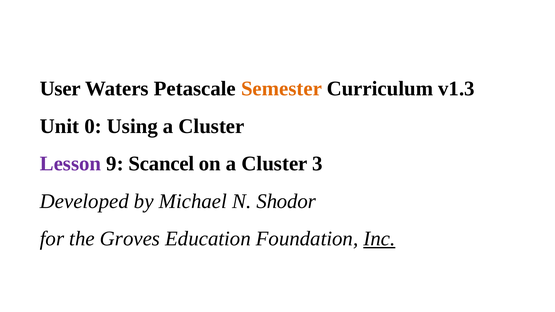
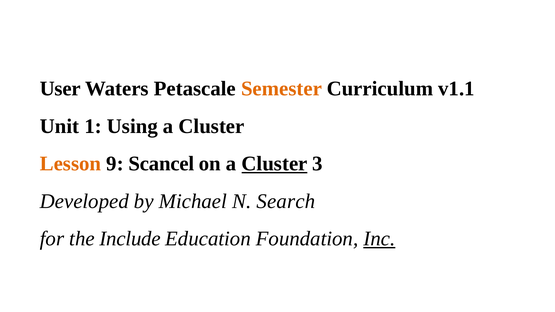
v1.3: v1.3 -> v1.1 (456, 89)
0: 0 -> 1 (93, 126)
Lesson colour: purple -> orange (71, 164)
Cluster underline: none -> present (275, 164)
Shodor: Shodor -> Search (286, 201)
Groves: Groves -> Include (130, 239)
